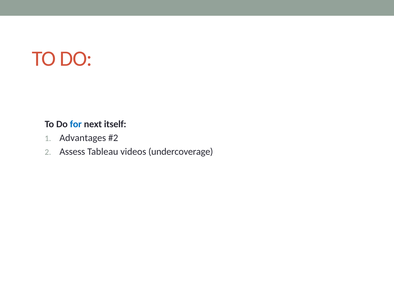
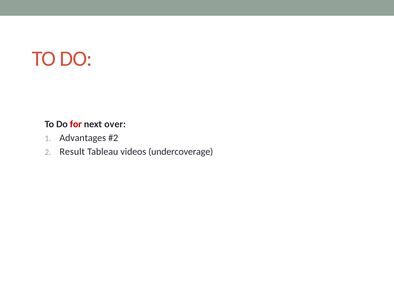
for colour: blue -> red (76, 124)
itself: itself -> over (115, 124)
Assess: Assess -> Result (72, 152)
